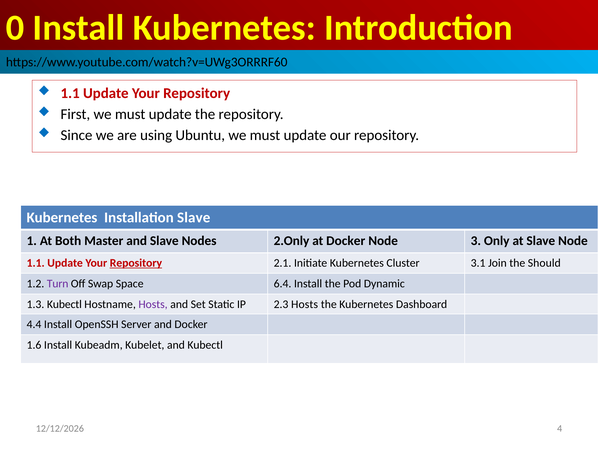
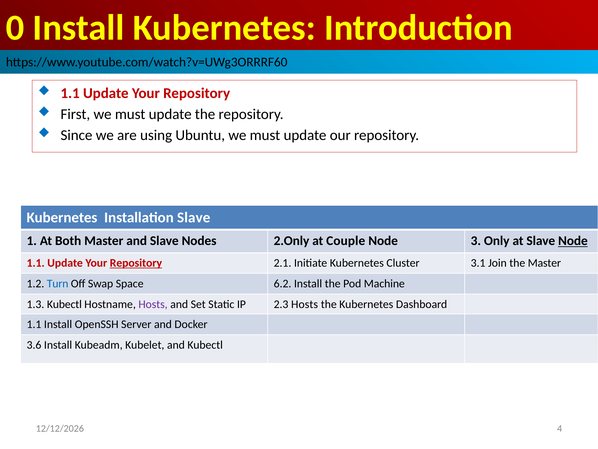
at Docker: Docker -> Couple (346, 241)
Node underline: none -> present (573, 241)
the Should: Should -> Master (544, 263)
Turn colour: purple -> blue (58, 283)
6.4: 6.4 -> 6.2 (283, 283)
Dynamic: Dynamic -> Machine (384, 283)
4.4: 4.4 -> 1.1 (34, 324)
1.6: 1.6 -> 3.6 (34, 345)
